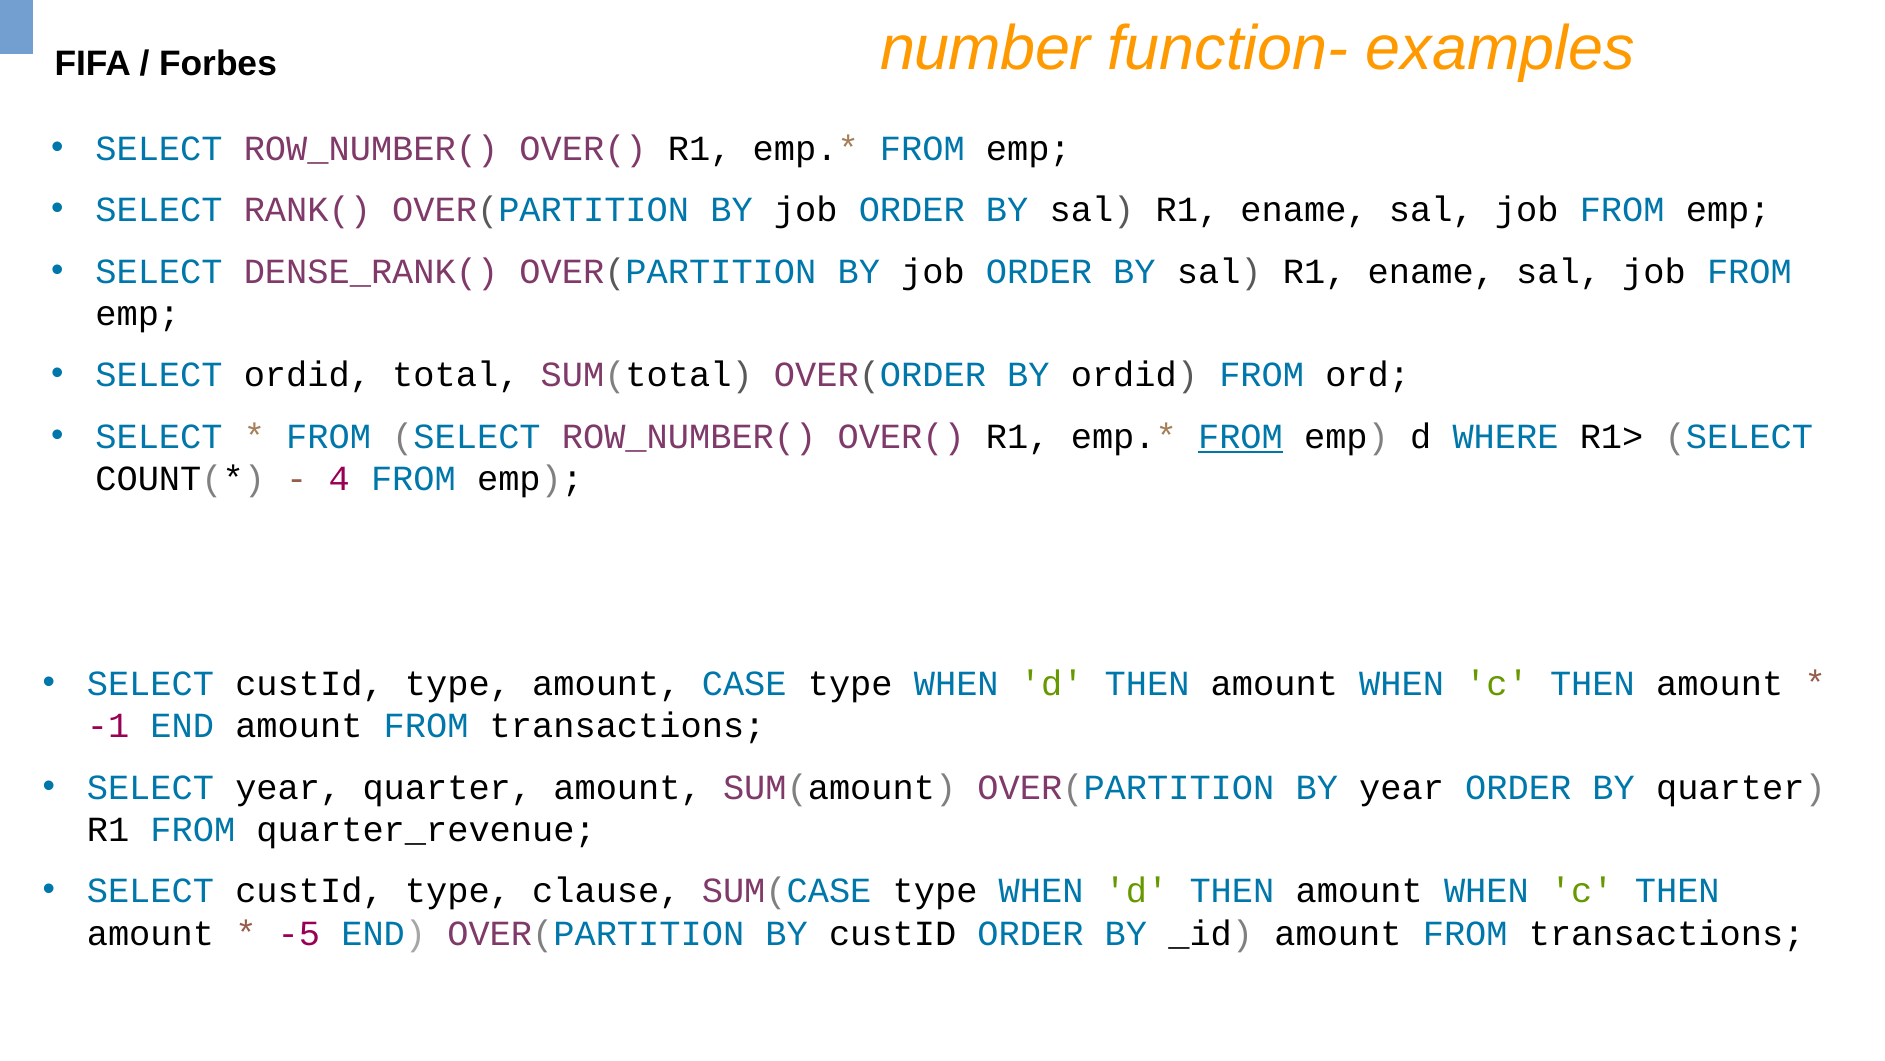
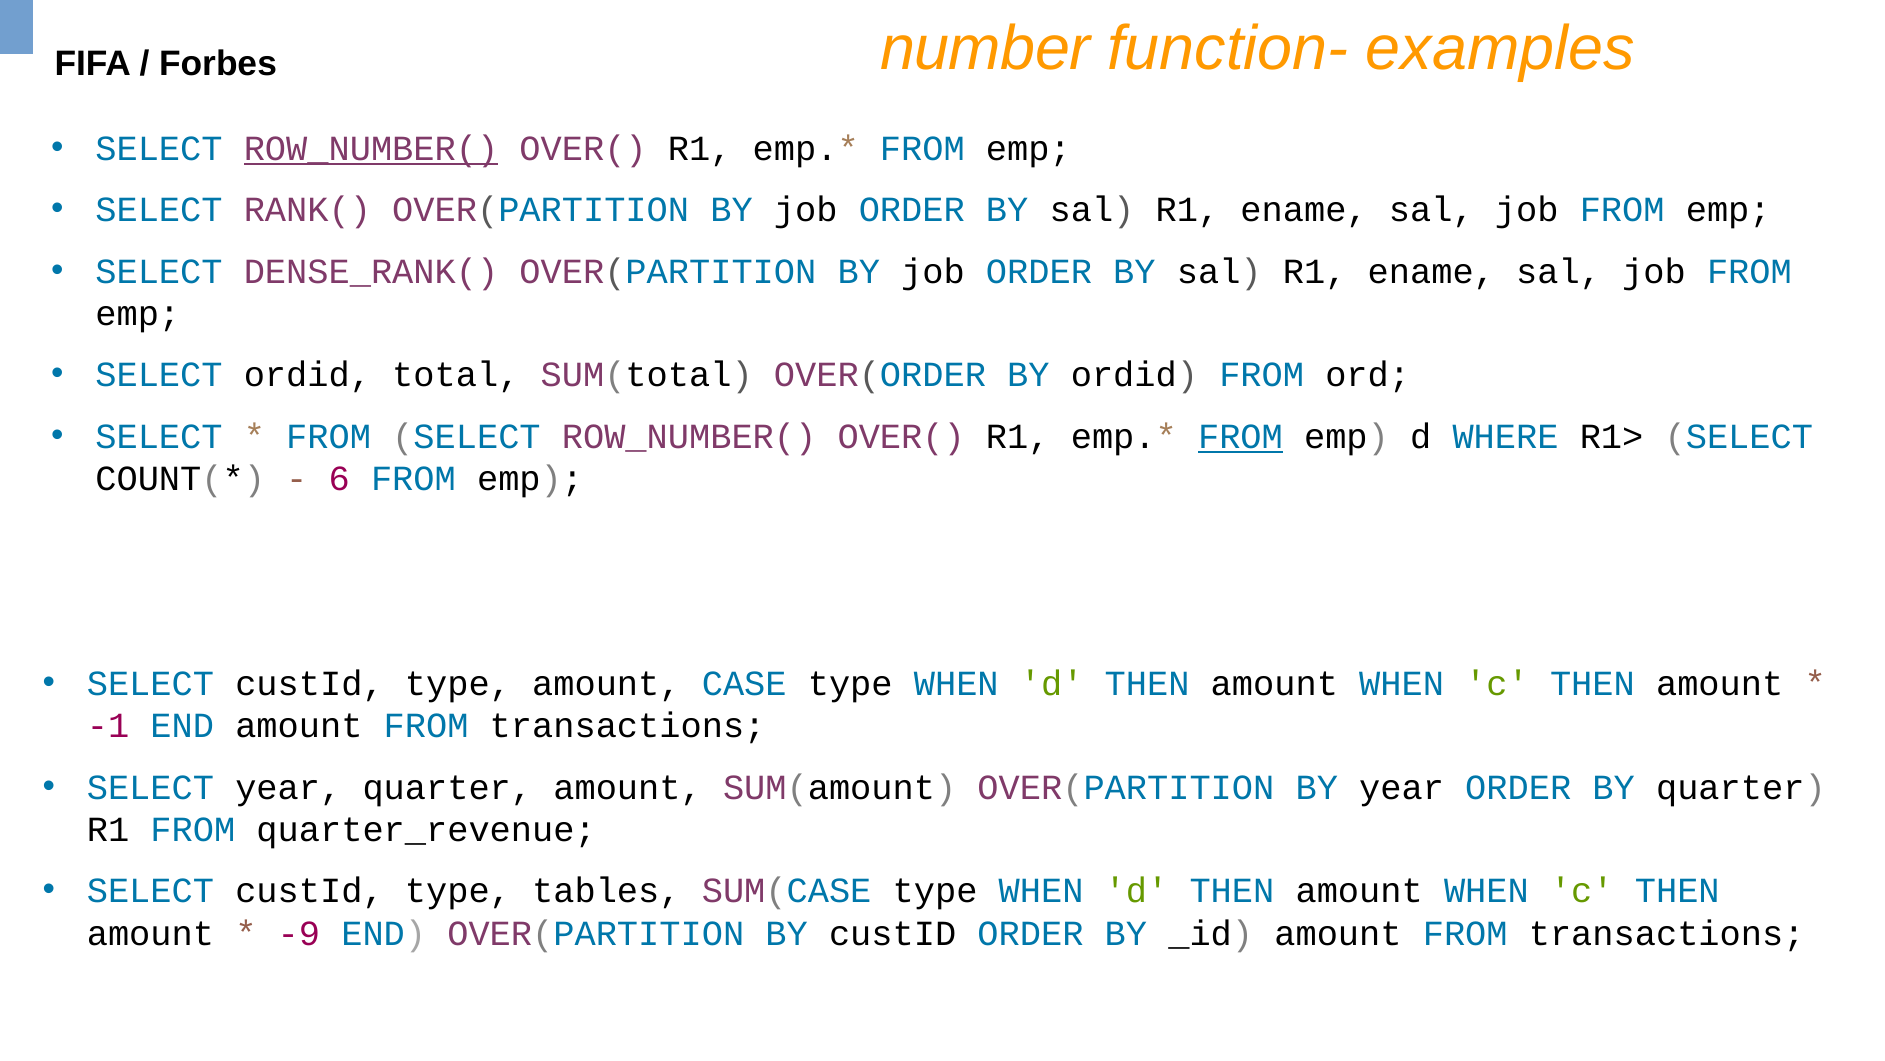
ROW_NUMBER( underline: none -> present (371, 149)
4: 4 -> 6 (339, 479)
clause: clause -> tables (606, 890)
-5: -5 -> -9 (299, 933)
